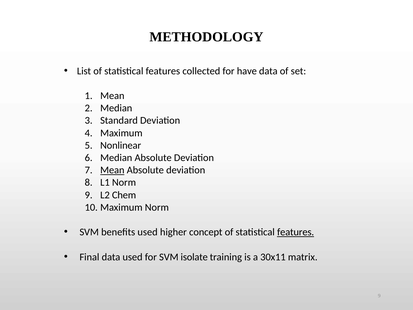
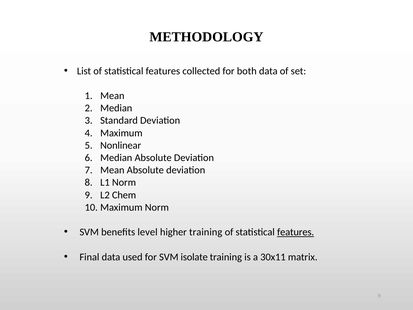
have: have -> both (247, 71)
Mean underline: present -> none (112, 170)
benefits used: used -> level (148, 232)
higher concept: concept -> training (206, 232)
